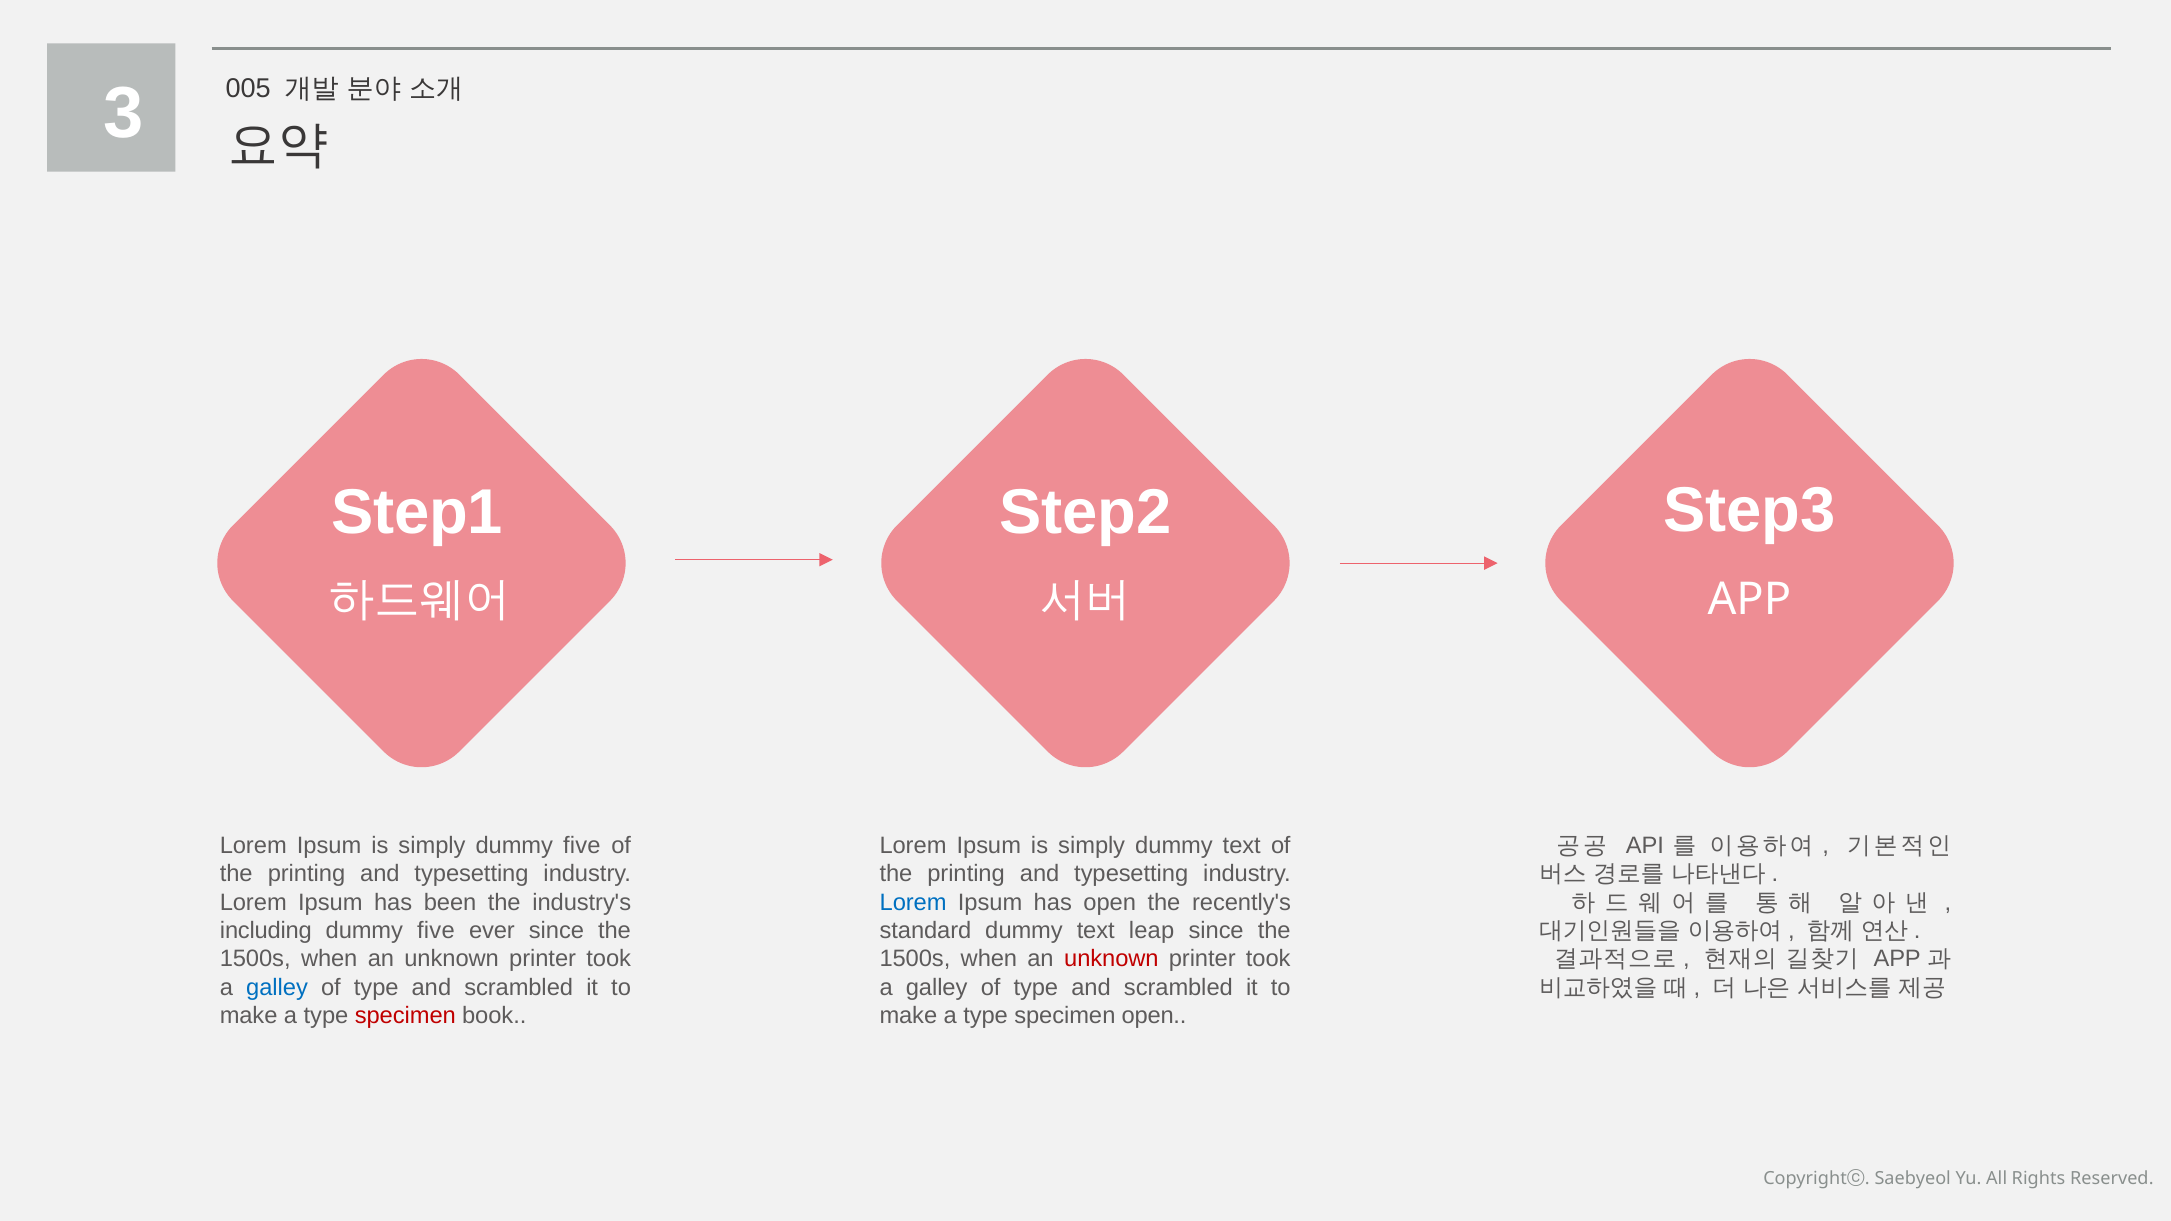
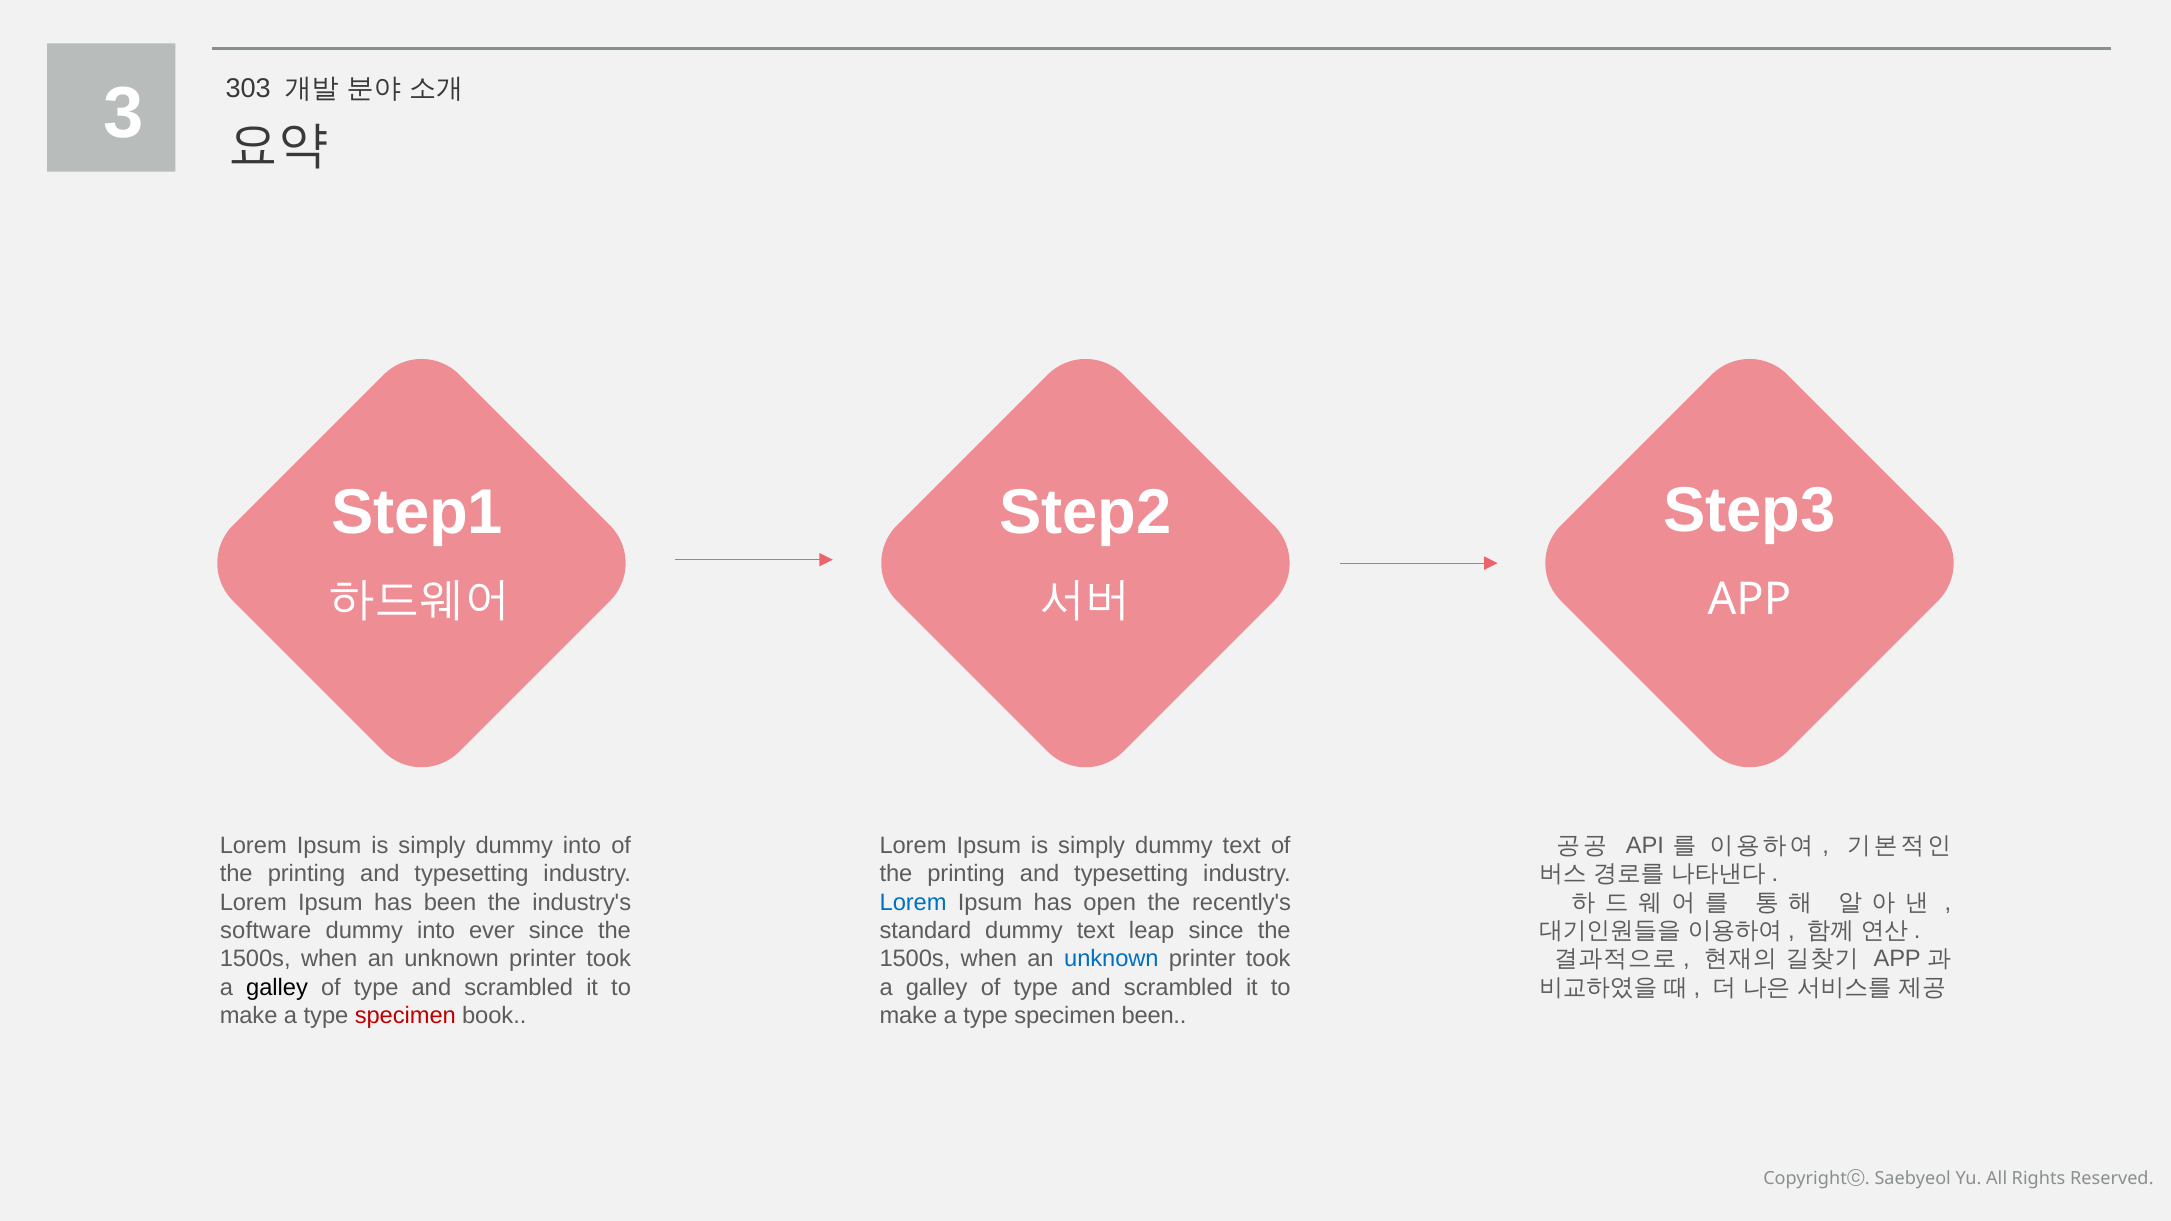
005: 005 -> 303 (248, 89)
simply dummy five: five -> into (582, 845)
including: including -> software (266, 931)
five: five -> into (436, 931)
unknown colour: red -> blue (1111, 959)
galley colour: blue -> black (277, 988)
specimen open: open -> been (1154, 1016)
